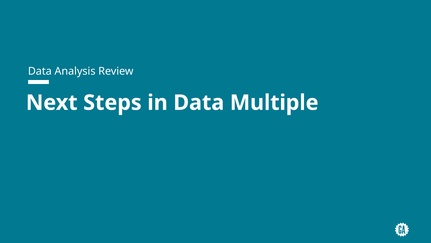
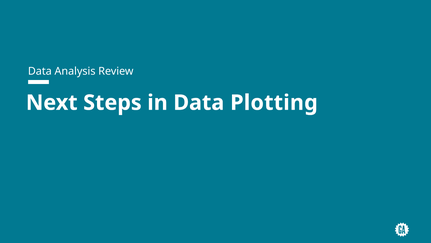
Multiple: Multiple -> Plotting (274, 103)
